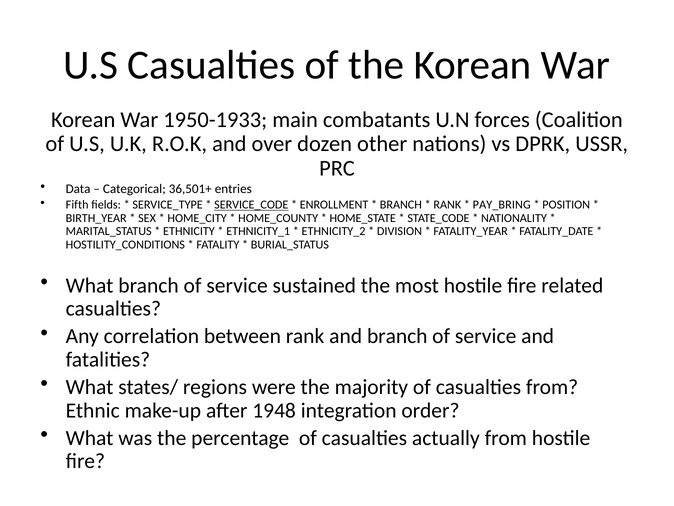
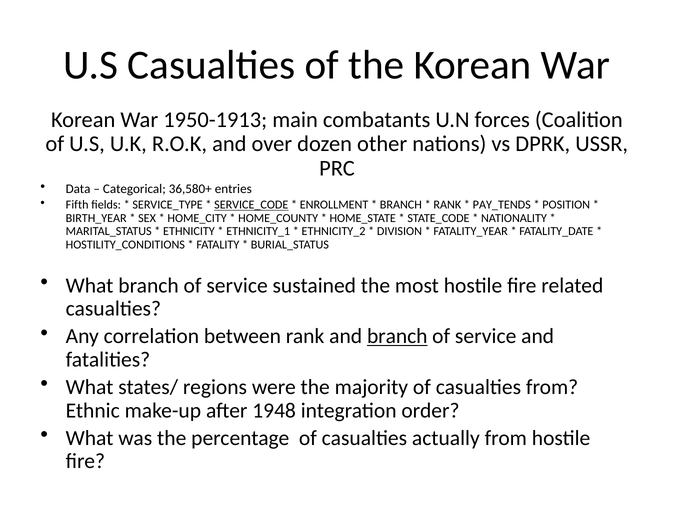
1950-1933: 1950-1933 -> 1950-1913 (215, 120)
36,501+: 36,501+ -> 36,580+ (190, 189)
PAY_BRING: PAY_BRING -> PAY_TENDS (502, 205)
branch underline: none -> present (397, 336)
